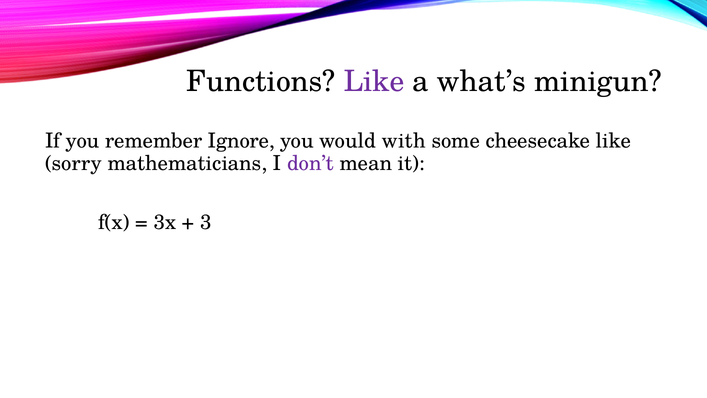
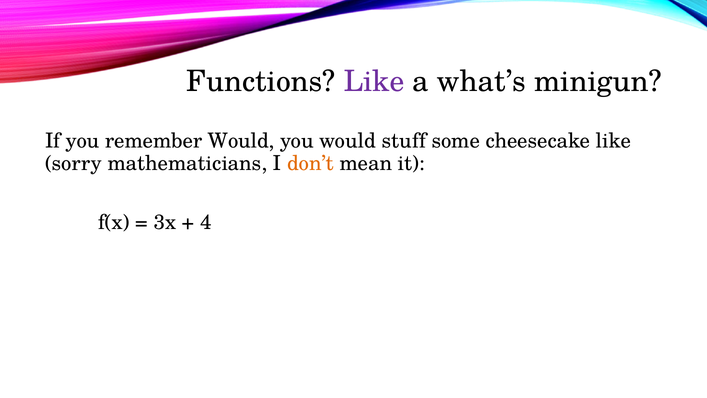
remember Ignore: Ignore -> Would (241, 141)
with: with -> stuff (404, 141)
don’t colour: purple -> orange (310, 163)
3: 3 -> 4 (206, 222)
